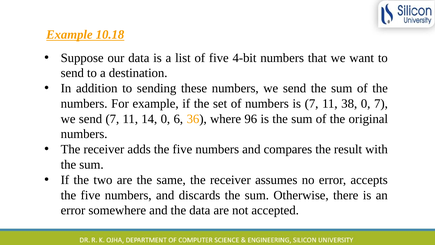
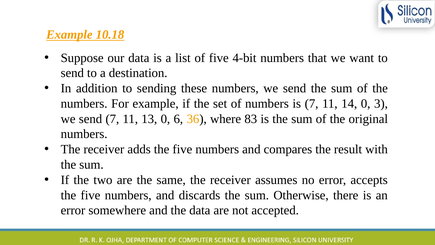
38: 38 -> 14 (349, 103)
0 7: 7 -> 3 (381, 103)
14: 14 -> 13 (149, 119)
96: 96 -> 83 (251, 119)
